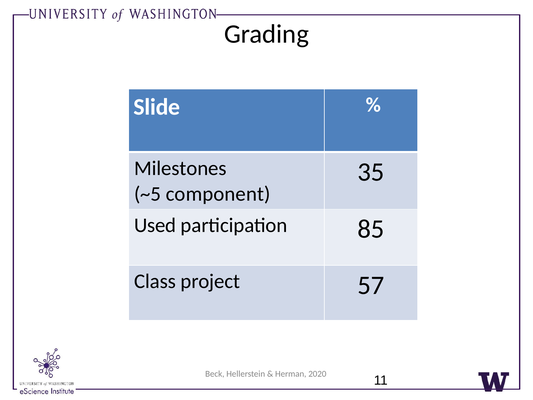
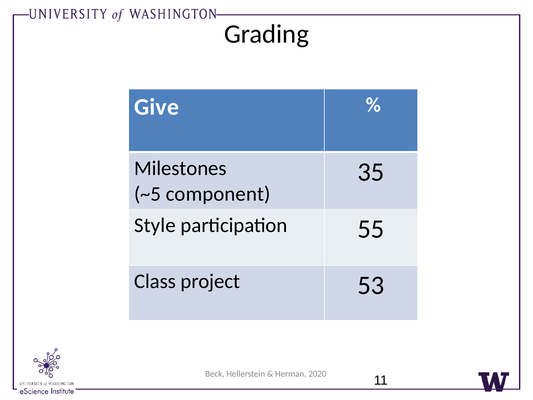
Slide: Slide -> Give (157, 107)
Used: Used -> Style (155, 225)
85: 85 -> 55 (371, 229)
57: 57 -> 53 (371, 285)
